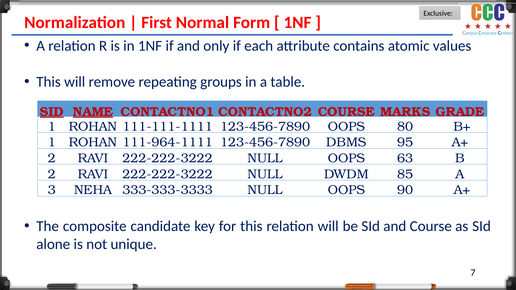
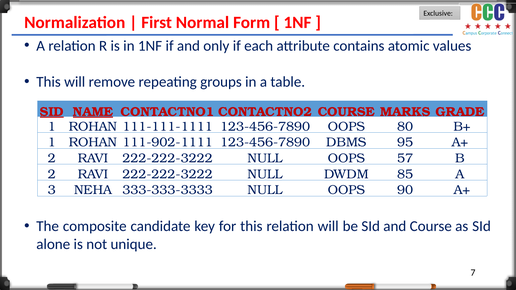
111-964-1111: 111-964-1111 -> 111-902-1111 (168, 143)
63: 63 -> 57 (405, 158)
